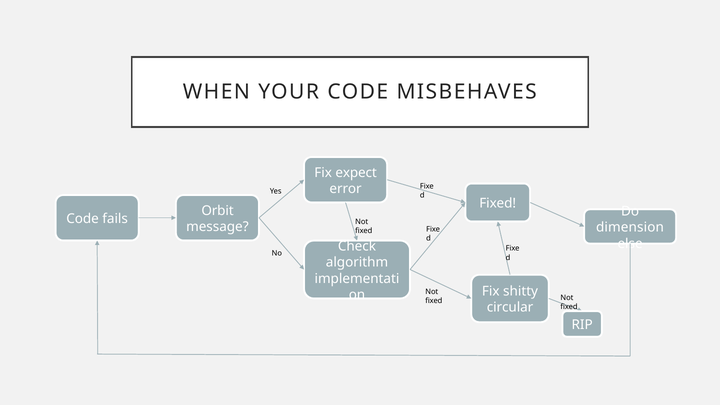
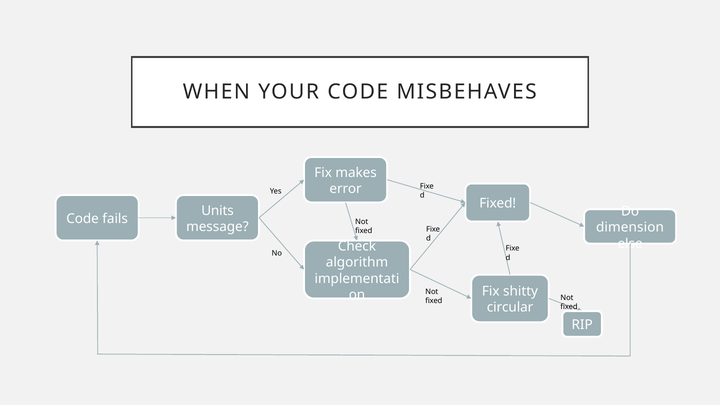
expect: expect -> makes (356, 173)
Orbit: Orbit -> Units (218, 211)
